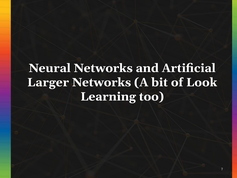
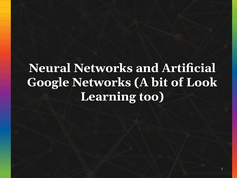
Larger: Larger -> Google (48, 82)
